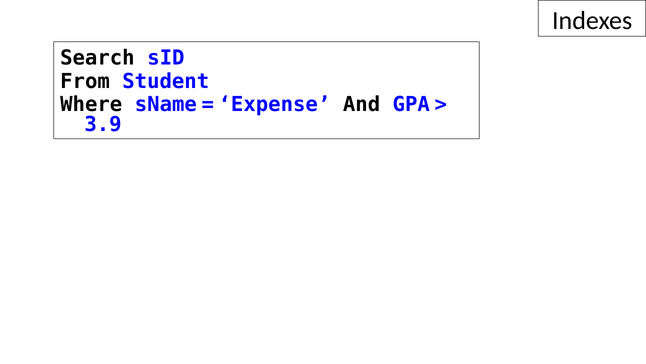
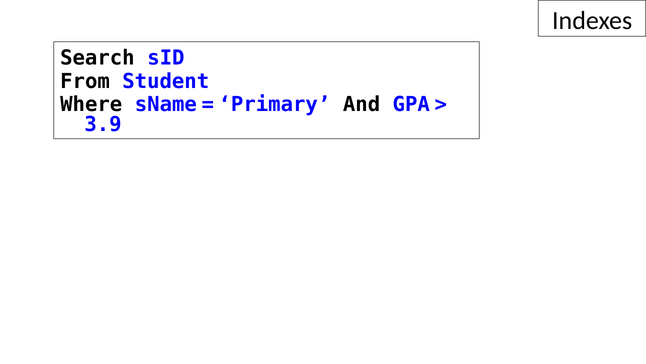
Expense: Expense -> Primary (274, 104)
